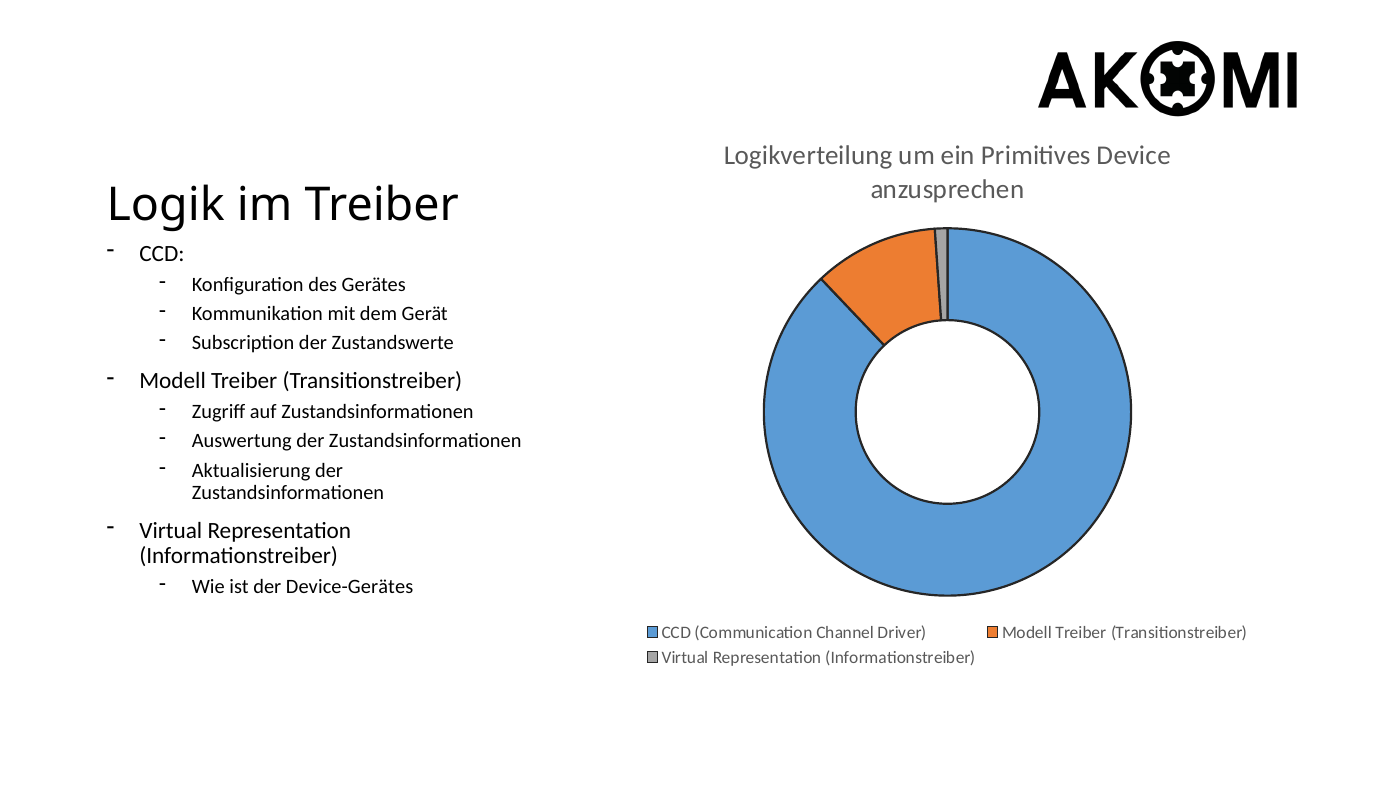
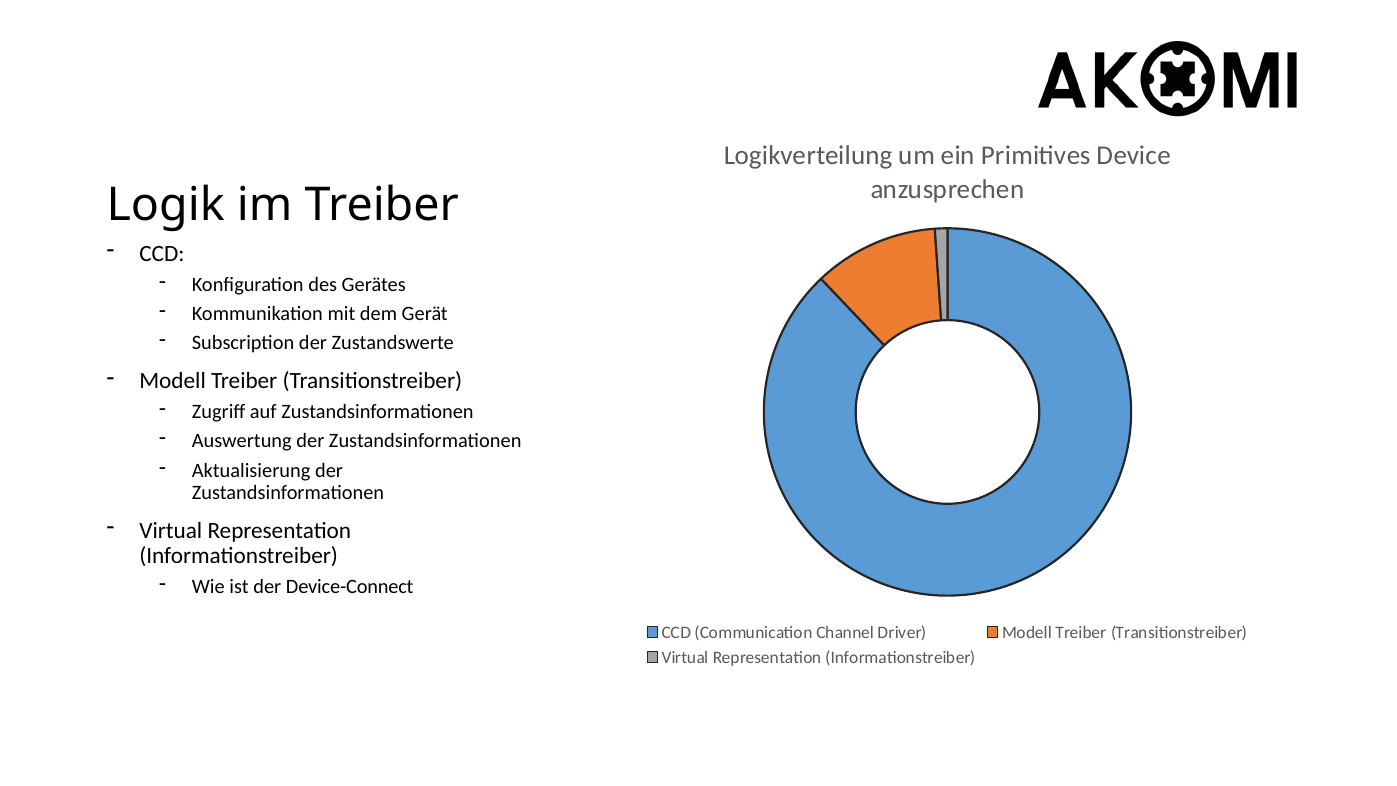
Device-Gerätes: Device-Gerätes -> Device-Connect (350, 586)
